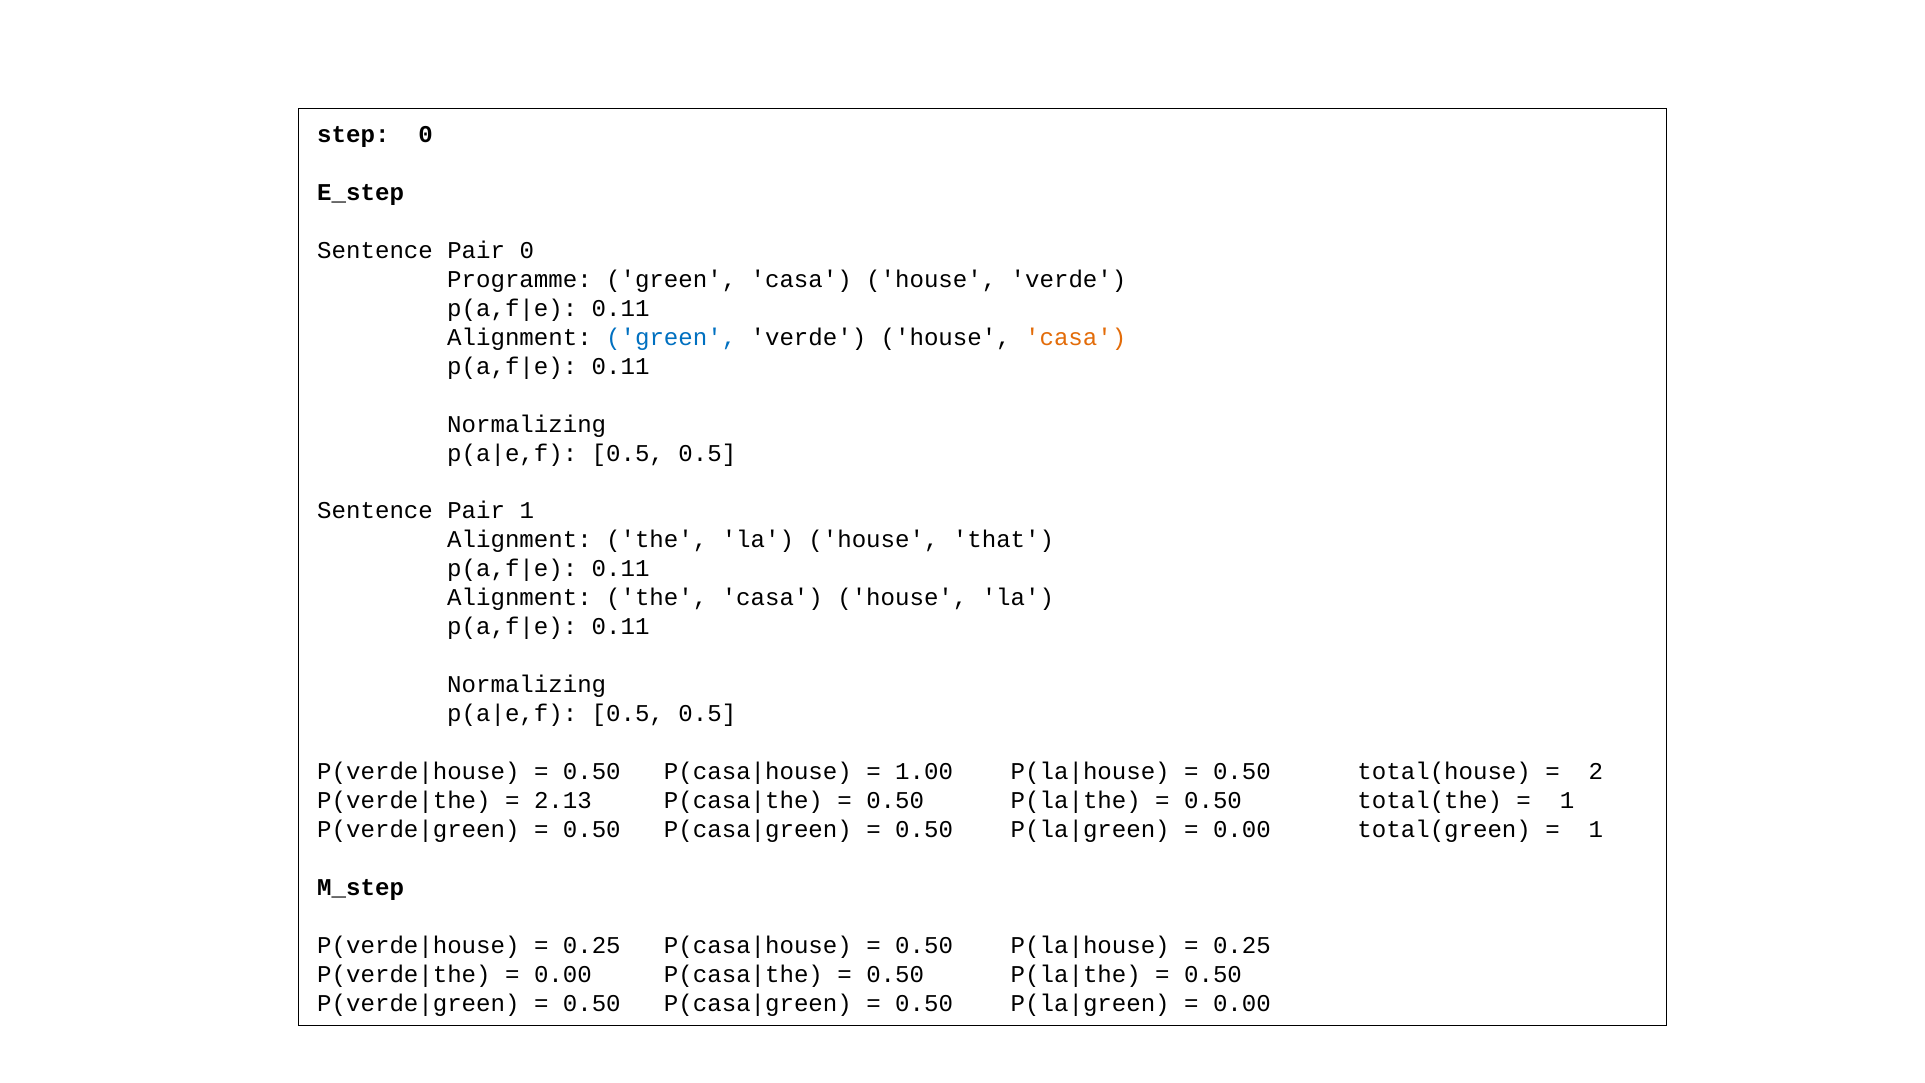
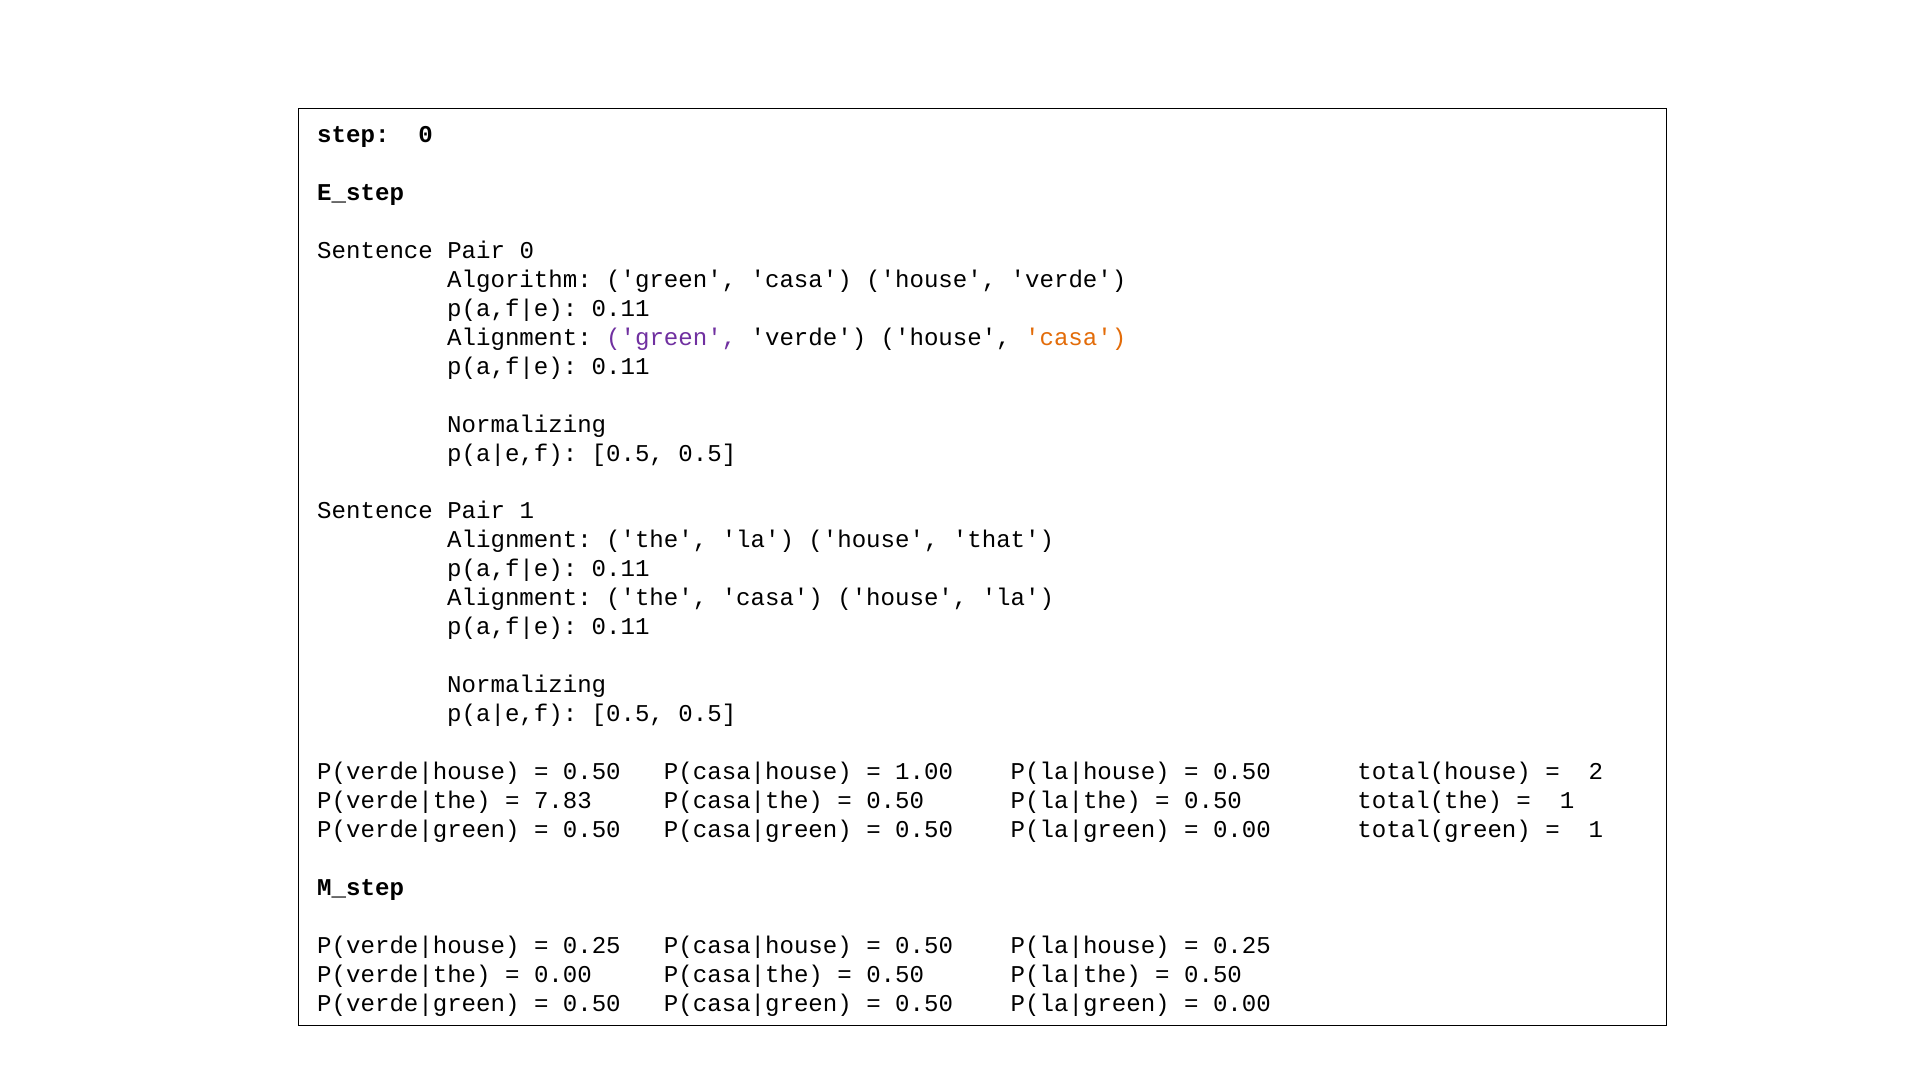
Programme: Programme -> Algorithm (519, 279)
green colour: blue -> purple (671, 337)
2.13: 2.13 -> 7.83 (563, 800)
